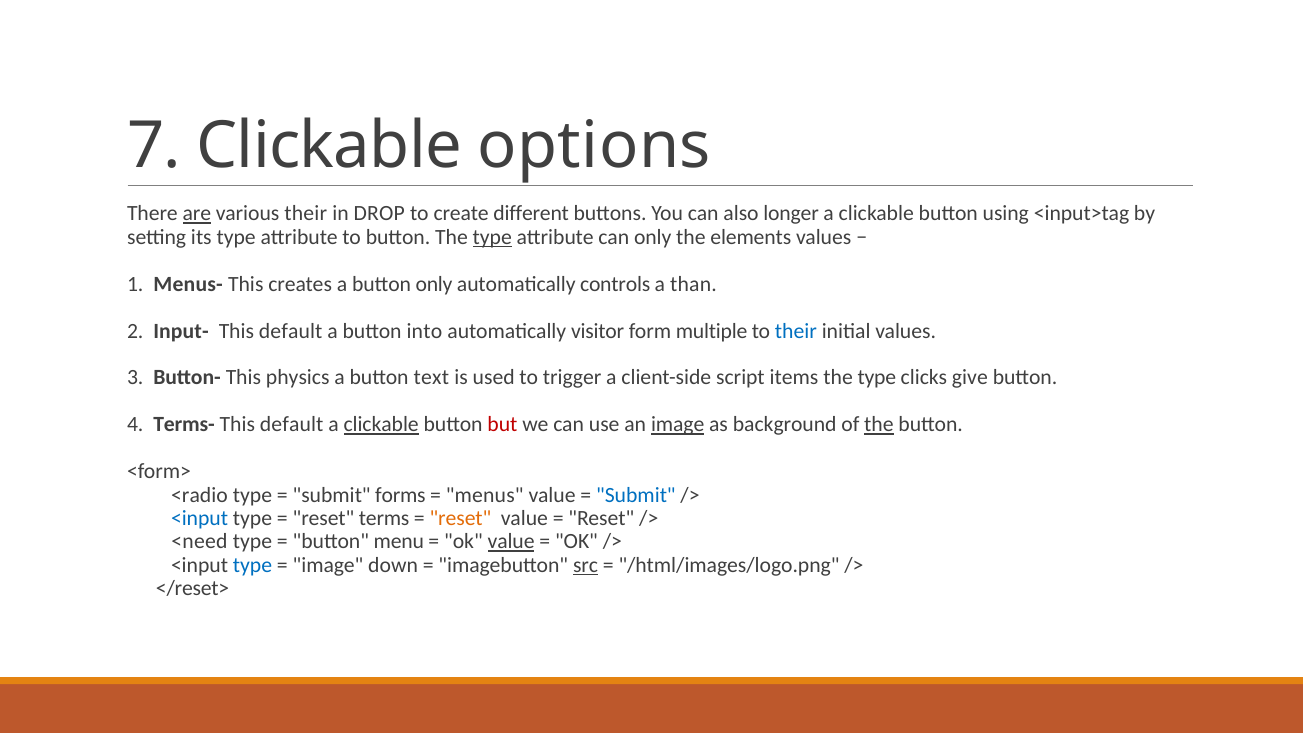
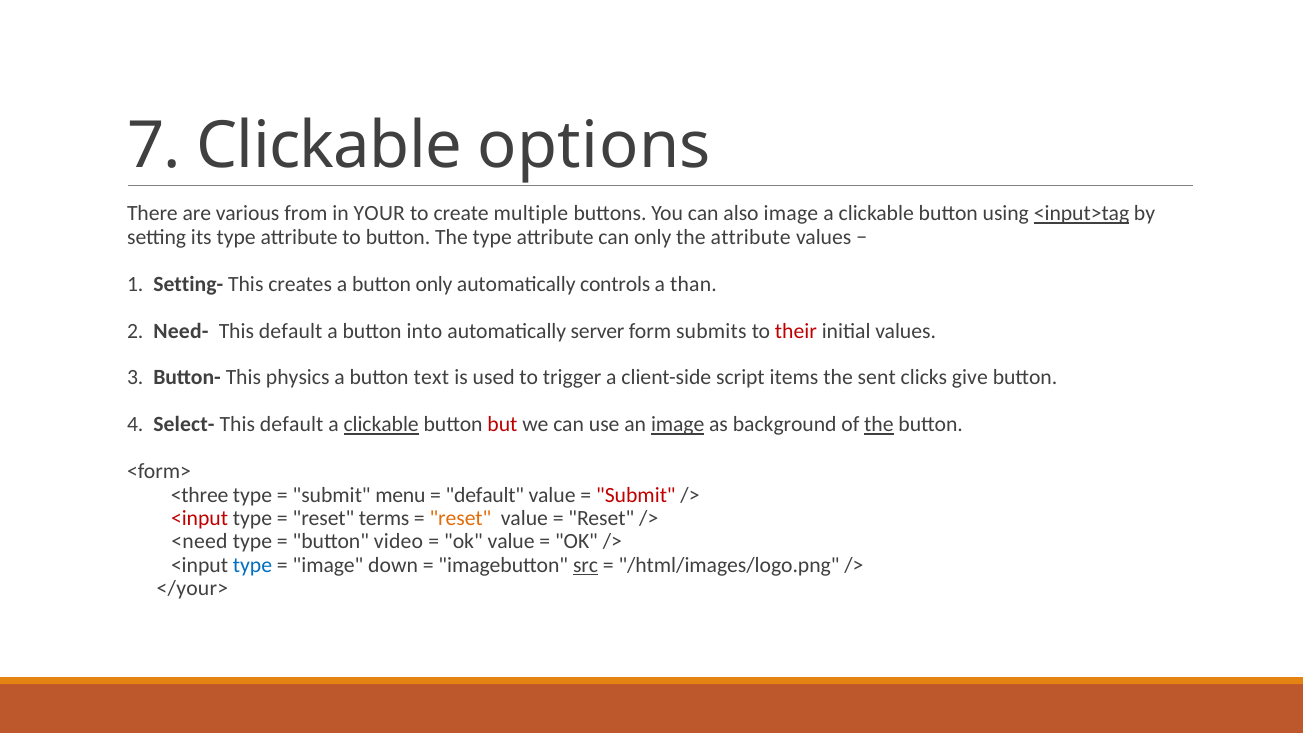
are underline: present -> none (197, 214)
various their: their -> from (306, 214)
DROP: DROP -> YOUR (379, 214)
different: different -> multiple (531, 214)
also longer: longer -> image (791, 214)
<input>tag underline: none -> present (1082, 214)
type underline: present -> none (492, 237)
the elements: elements -> attribute (751, 237)
Menus-: Menus- -> Setting- (188, 284)
Input-: Input- -> Need- (181, 331)
visitor: visitor -> server (598, 331)
multiple: multiple -> submits (711, 331)
their colour: blue -> red (796, 331)
type: type -> sent (877, 378)
Terms-: Terms- -> Select- (184, 425)
<radio: <radio -> <three (200, 495)
forms: forms -> menu (400, 495)
menus: menus -> default (485, 495)
Submit colour: blue -> red (636, 495)
<input colour: blue -> red (200, 518)
menu: menu -> video (399, 542)
value underline: present -> none (511, 542)
</reset>: </reset> -> </your> (192, 589)
